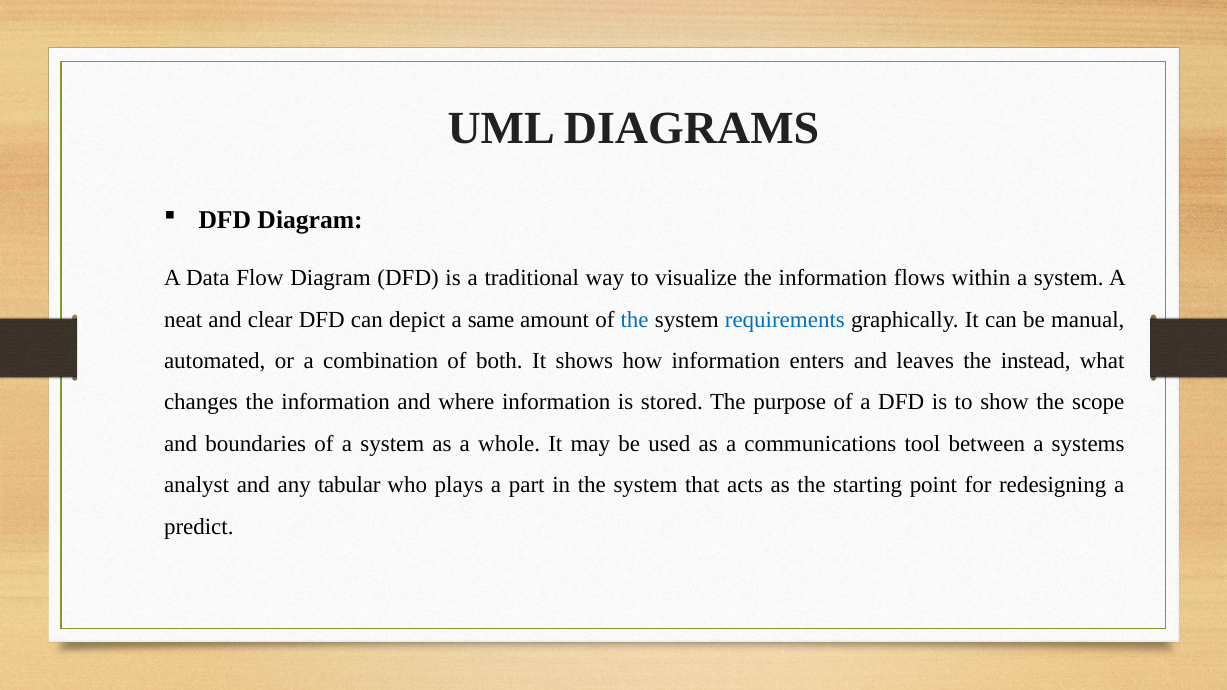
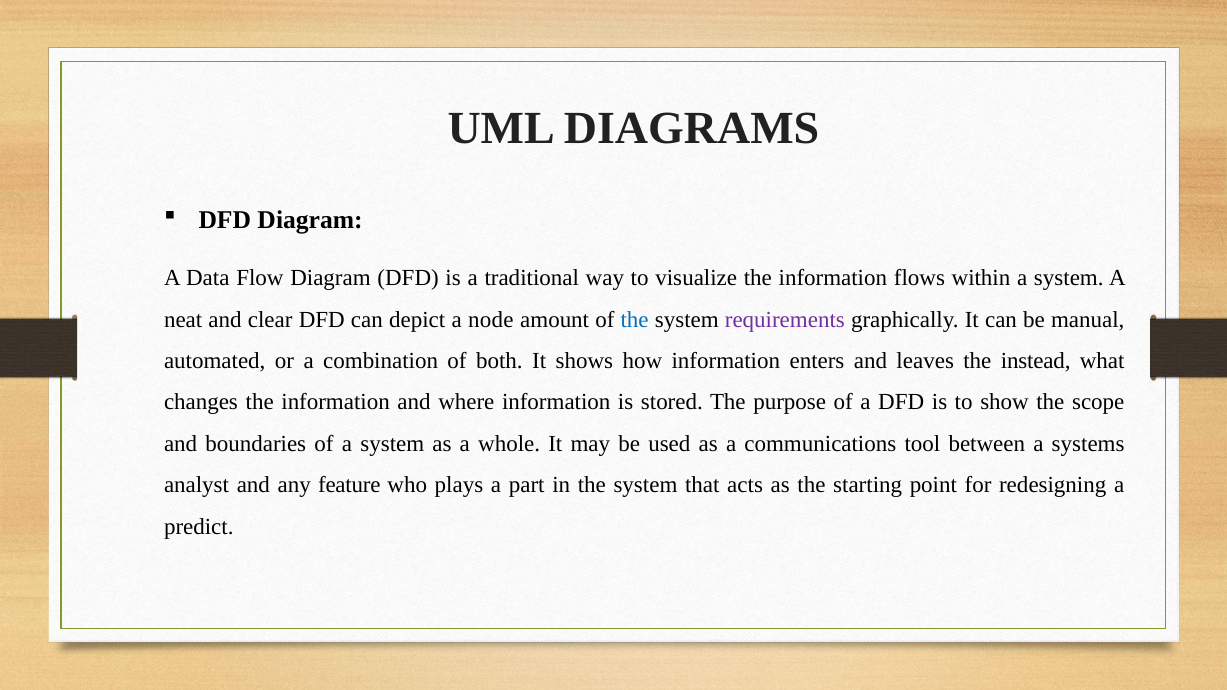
same: same -> node (491, 320)
requirements colour: blue -> purple (785, 320)
tabular: tabular -> feature (349, 485)
